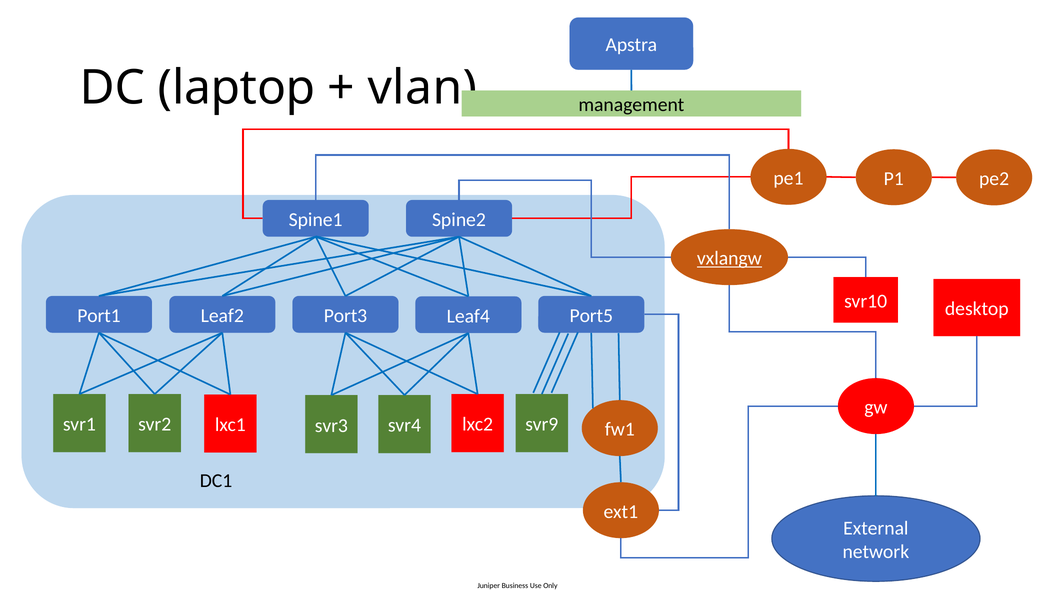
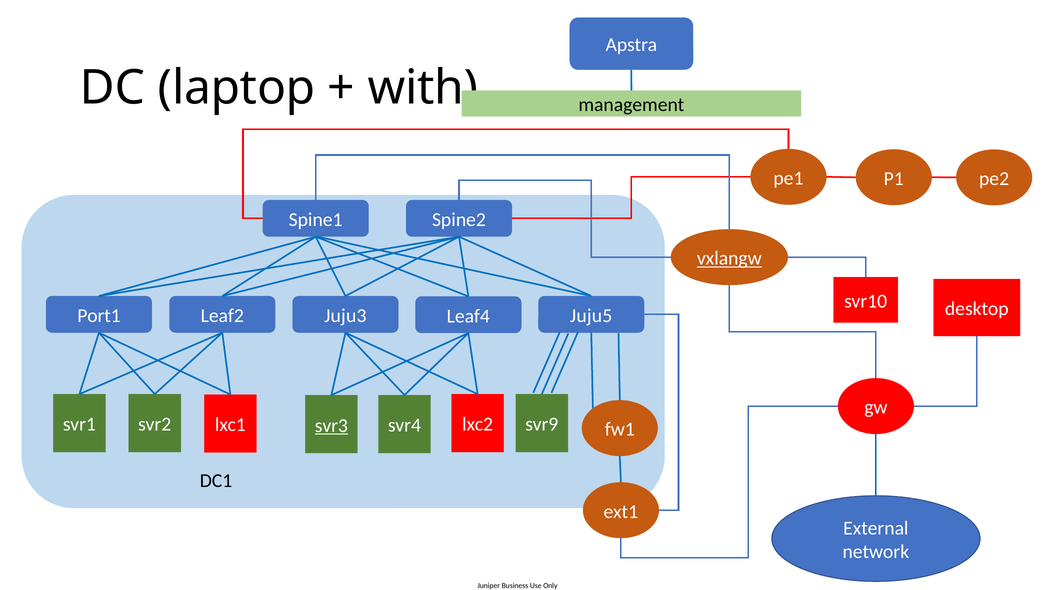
vlan: vlan -> with (423, 88)
Port3: Port3 -> Juju3 (345, 316)
Port5: Port5 -> Juju5 (591, 316)
svr3 underline: none -> present (331, 426)
